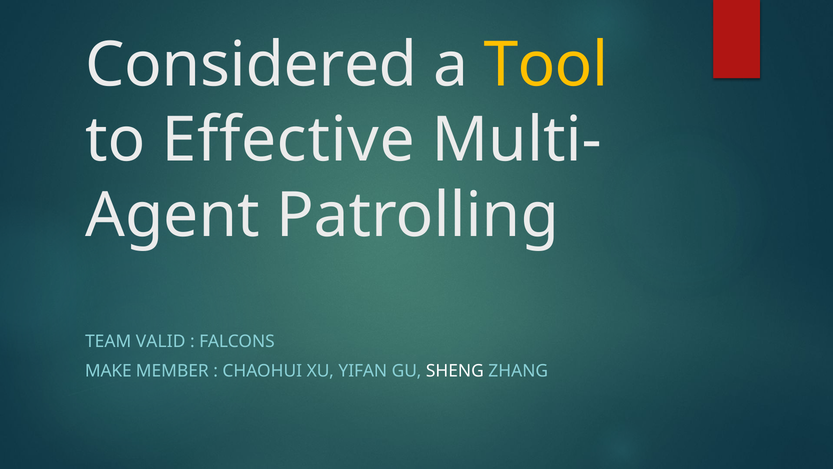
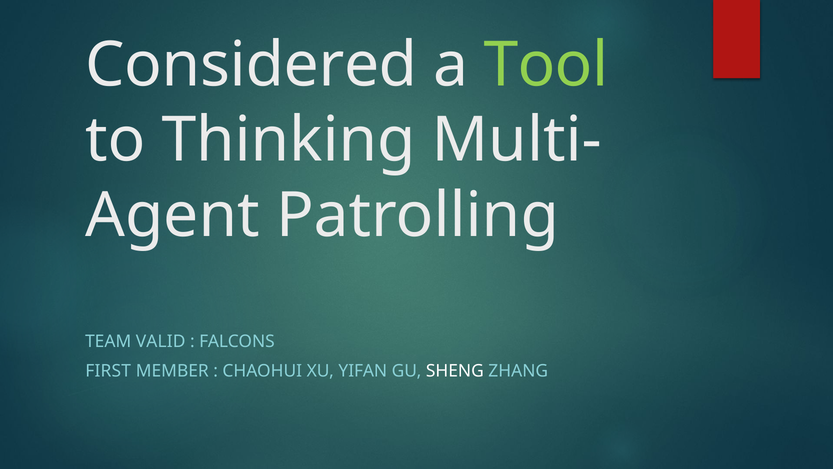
Tool colour: yellow -> light green (546, 65)
Effective: Effective -> Thinking (289, 140)
MAKE: MAKE -> FIRST (108, 371)
